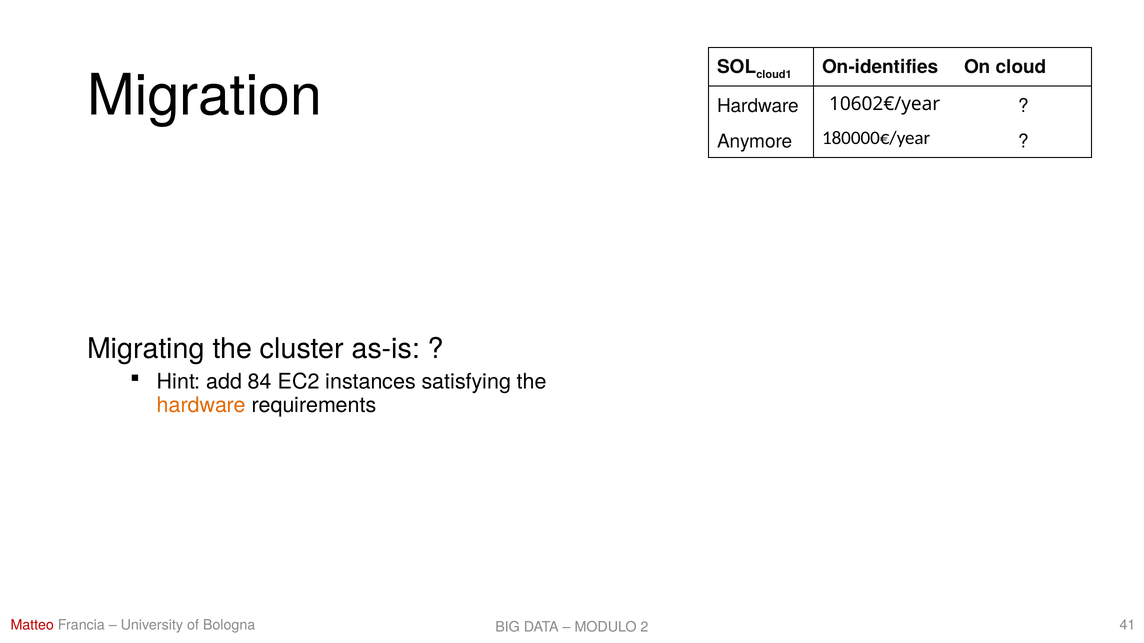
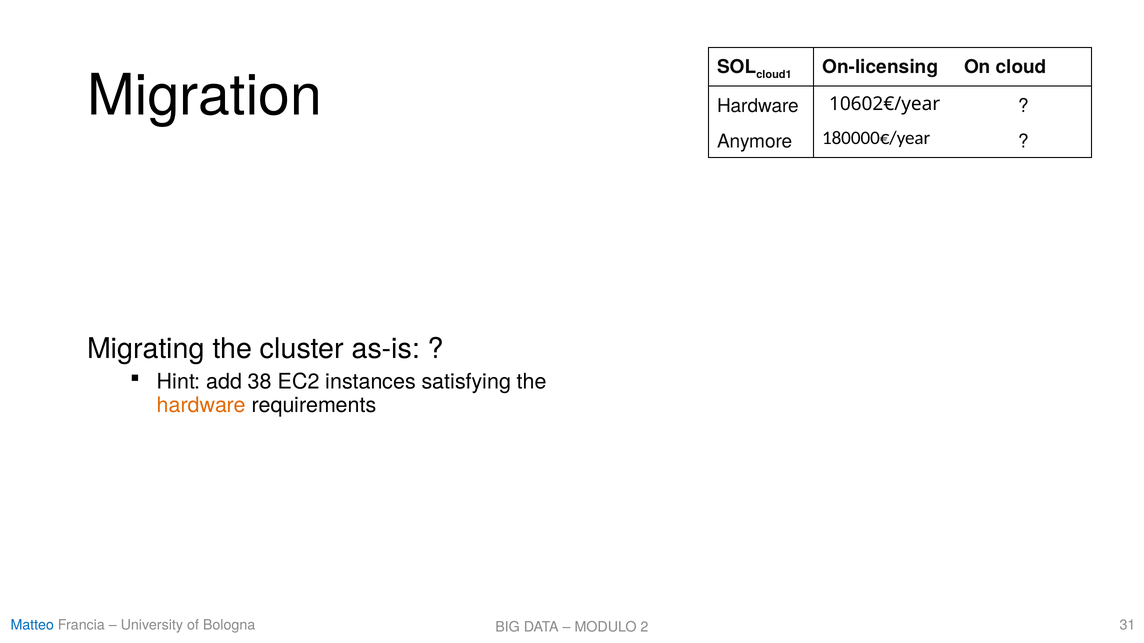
On-identifies: On-identifies -> On-licensing (880, 67)
84: 84 -> 38 (260, 382)
Matteo colour: red -> blue (32, 626)
41: 41 -> 31 (1127, 626)
